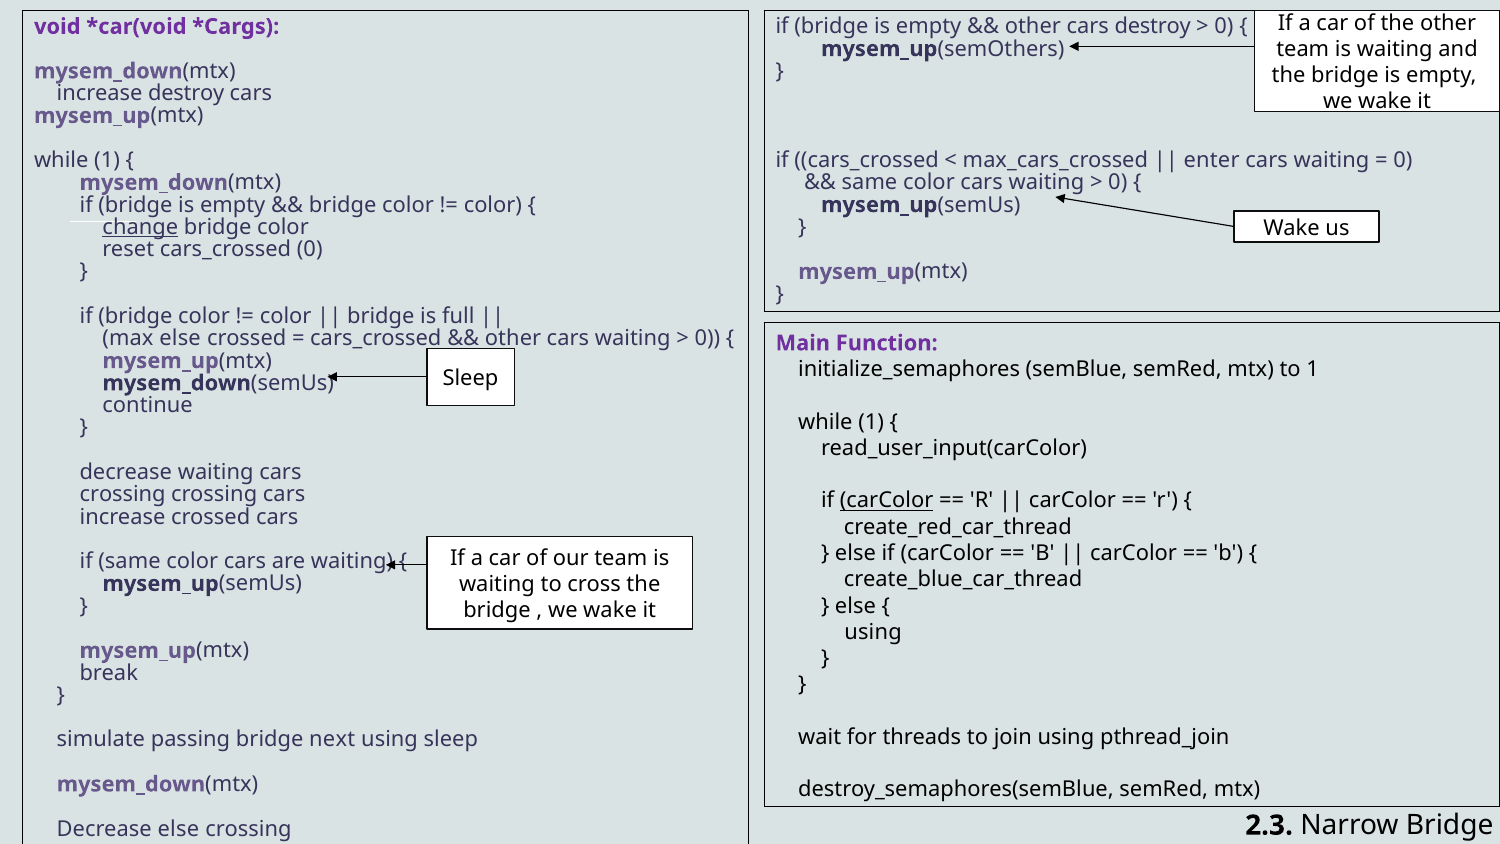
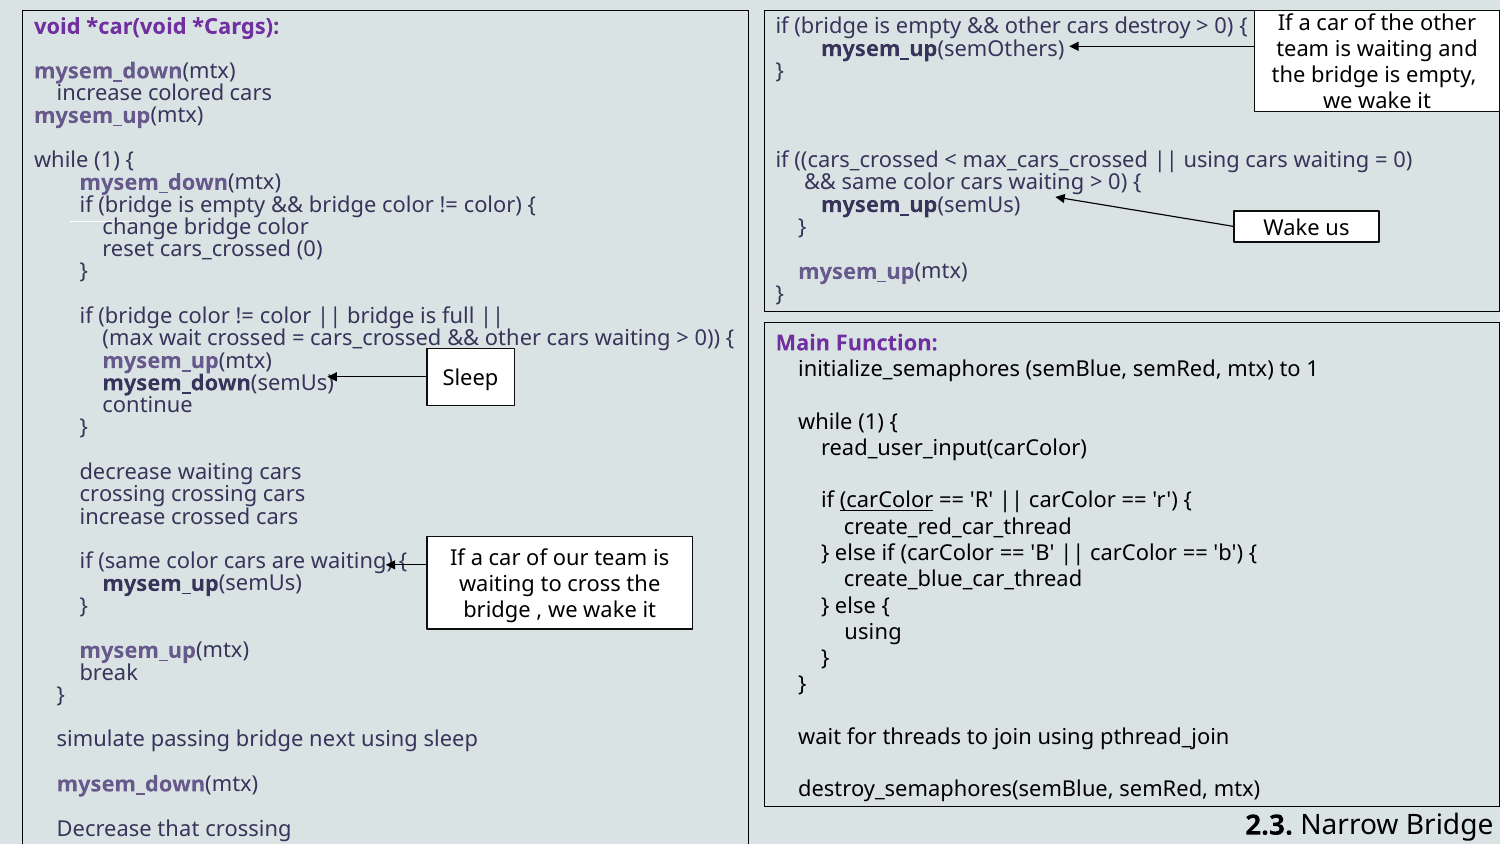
increase destroy: destroy -> colored (186, 93)
enter: enter -> using (1212, 160)
change underline: present -> none (140, 227)
max else: else -> wait (180, 338)
Decrease else: else -> that (178, 829)
